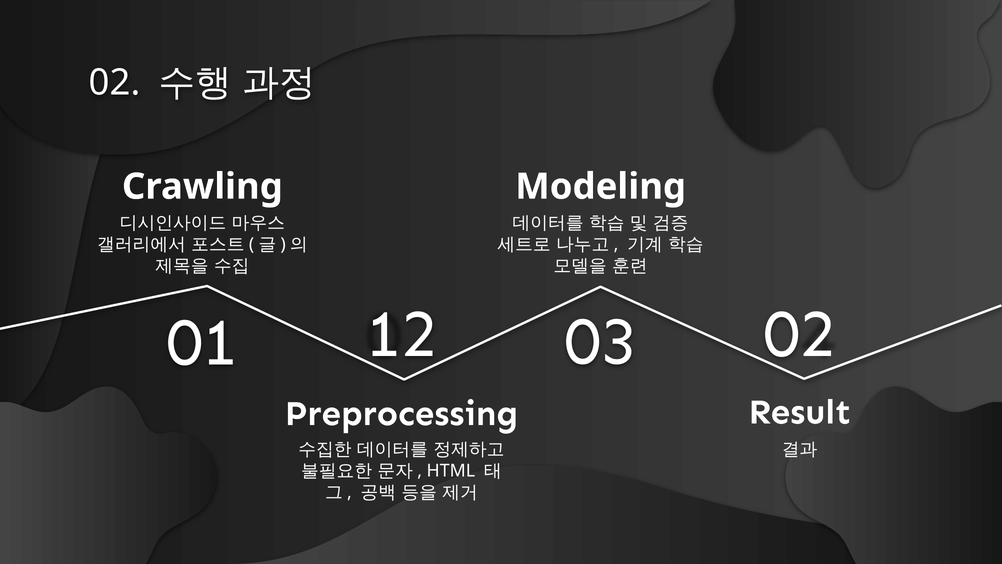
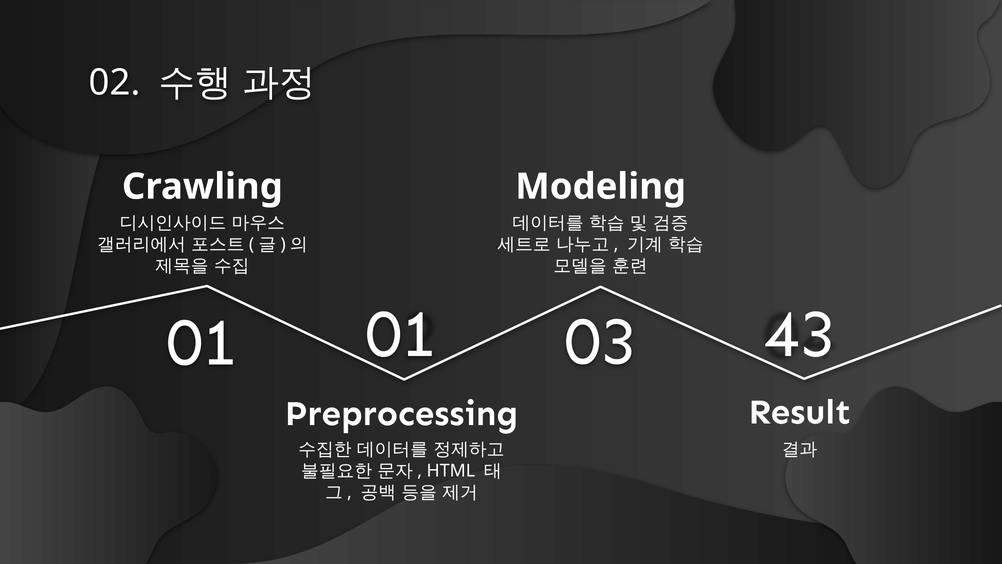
01 12: 12 -> 01 (402, 334)
03 02: 02 -> 43 (800, 334)
